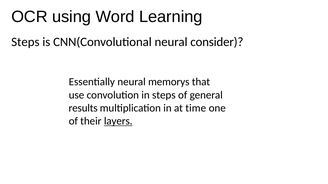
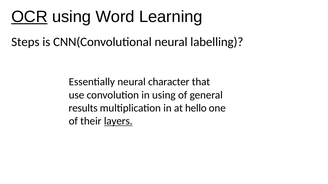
OCR underline: none -> present (29, 17)
consider: consider -> labelling (217, 42)
memorys: memorys -> character (169, 82)
in steps: steps -> using (164, 95)
time: time -> hello (196, 108)
